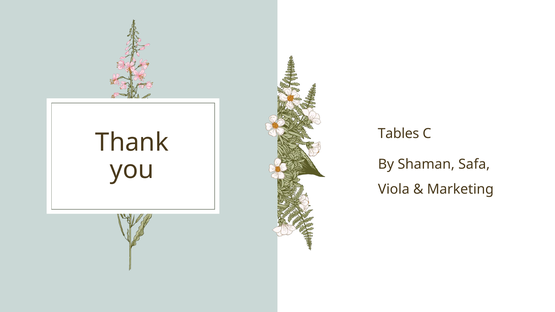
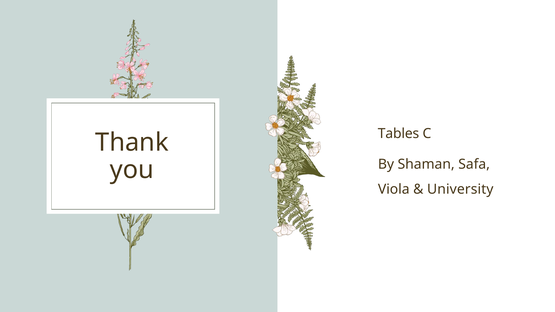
Marketing: Marketing -> University (460, 189)
